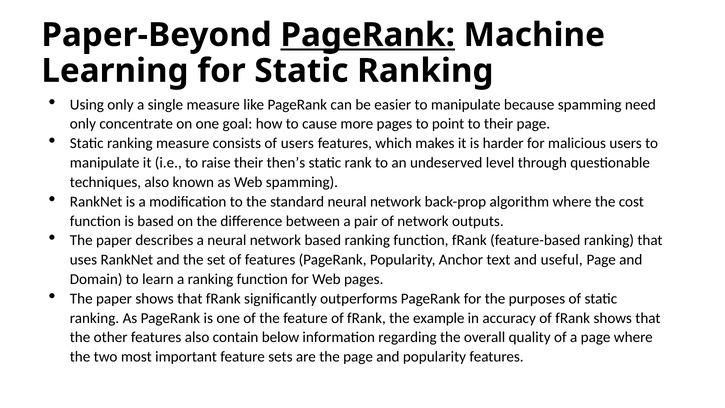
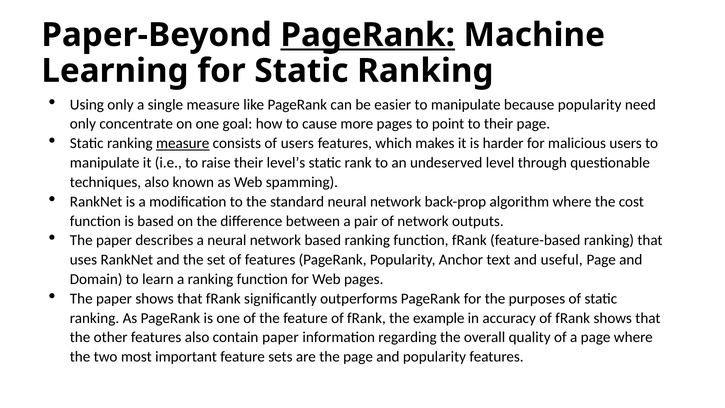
because spamming: spamming -> popularity (590, 105)
measure underline: none -> present (183, 143)
then’s: then’s -> level’s (286, 163)
contain below: below -> paper (280, 337)
